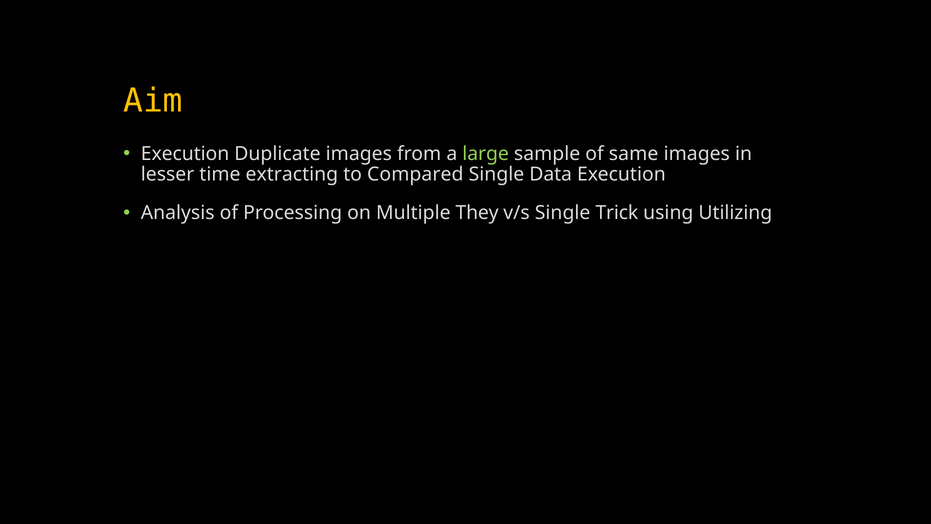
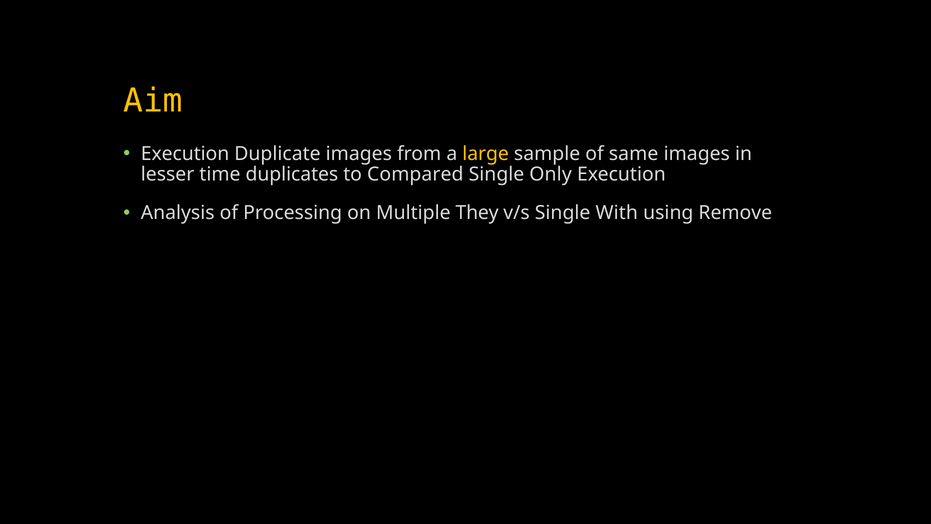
large colour: light green -> yellow (486, 154)
extracting: extracting -> duplicates (292, 174)
Data: Data -> Only (551, 174)
Trick: Trick -> With (617, 213)
Utilizing: Utilizing -> Remove (735, 213)
